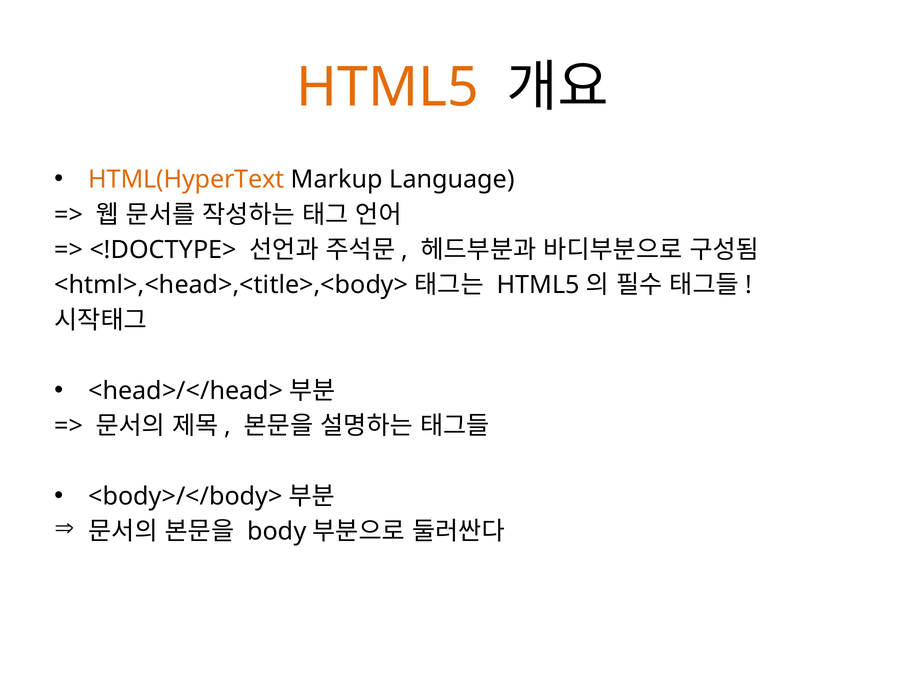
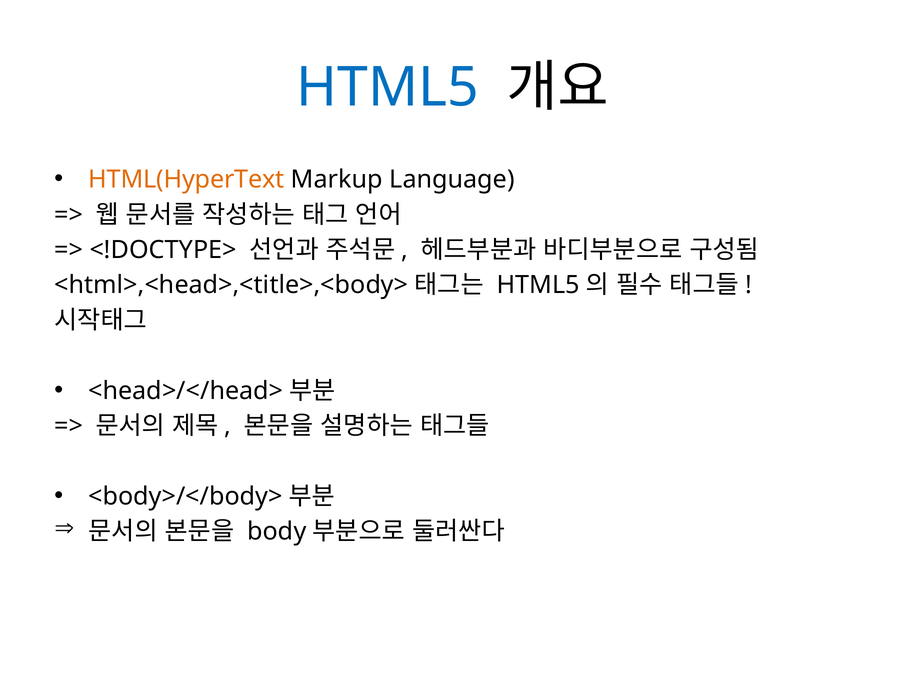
HTML5 colour: orange -> blue (388, 88)
